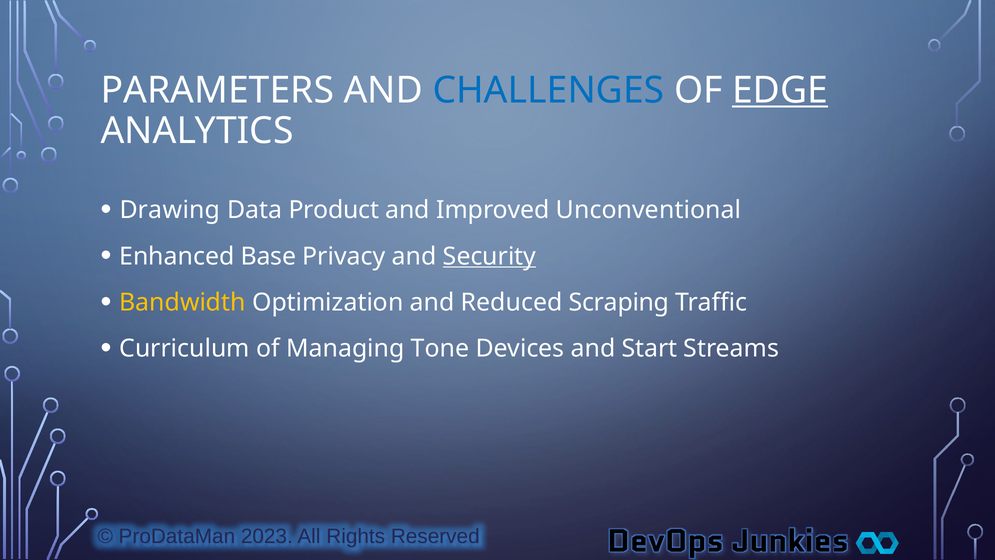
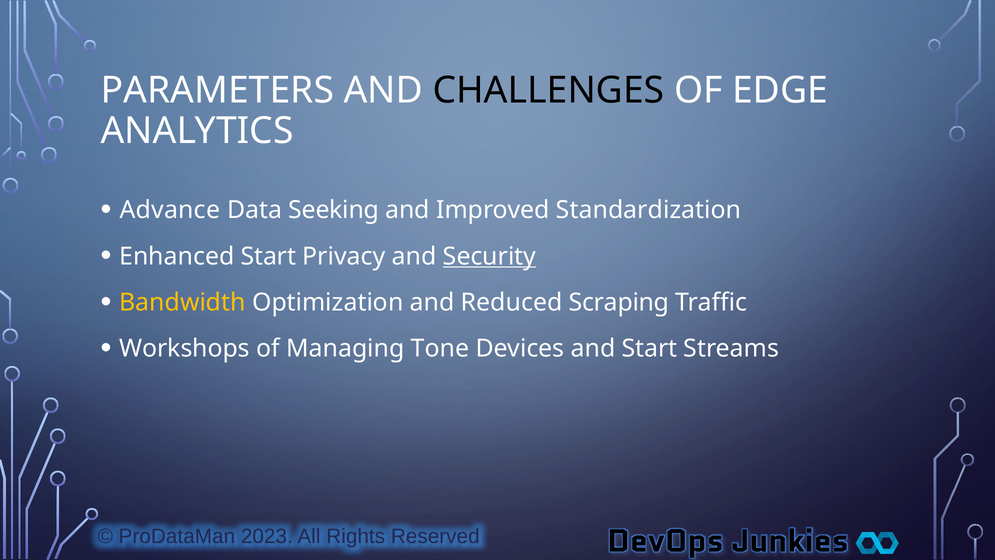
CHALLENGES colour: blue -> black (549, 90)
EDGE underline: present -> none (780, 90)
Drawing: Drawing -> Advance (170, 210)
Product: Product -> Seeking (334, 210)
Unconventional: Unconventional -> Standardization (649, 210)
Enhanced Base: Base -> Start (268, 256)
Curriculum: Curriculum -> Workshops (185, 349)
